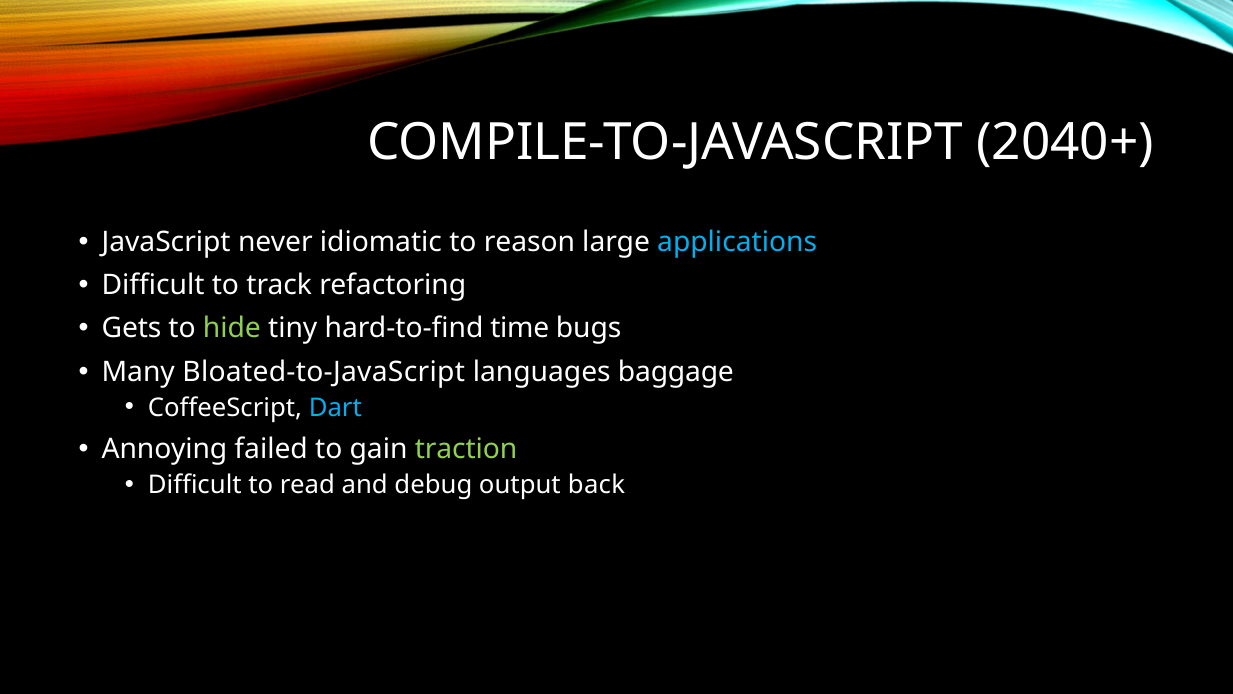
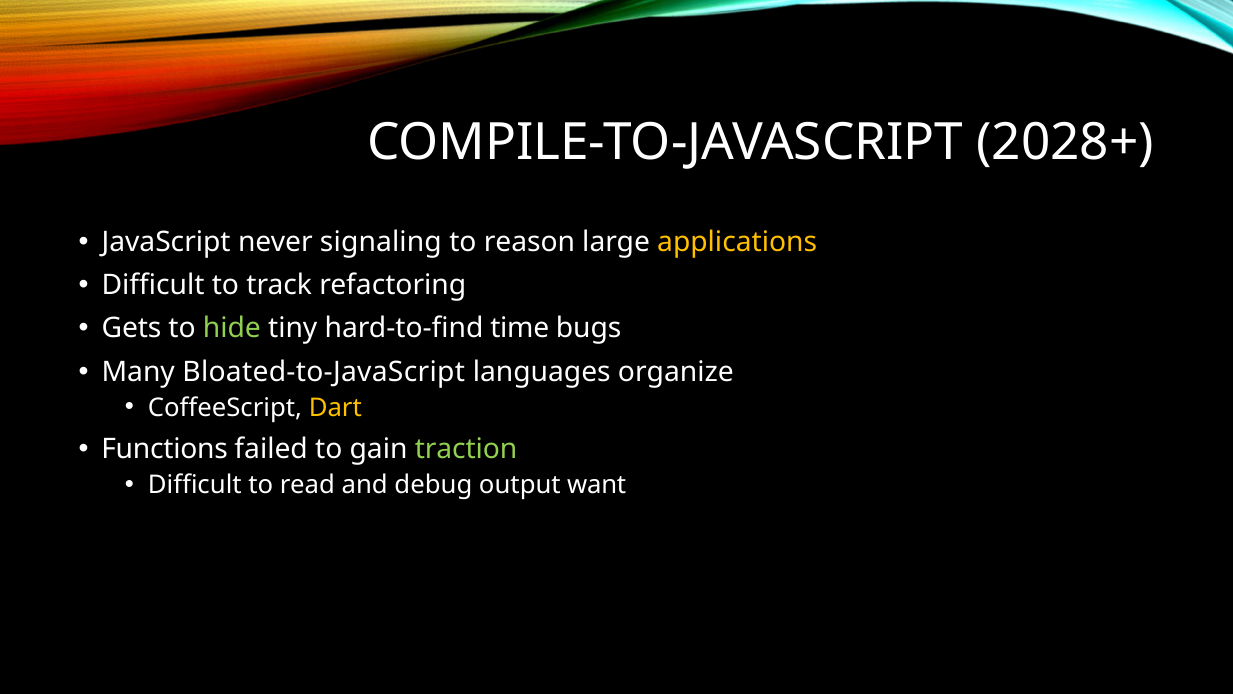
2040+: 2040+ -> 2028+ (1065, 142)
idiomatic: idiomatic -> signaling (381, 242)
applications colour: light blue -> yellow (737, 242)
baggage: baggage -> organize (676, 372)
Dart colour: light blue -> yellow (335, 407)
Annoying: Annoying -> Functions (165, 449)
back: back -> want (597, 485)
